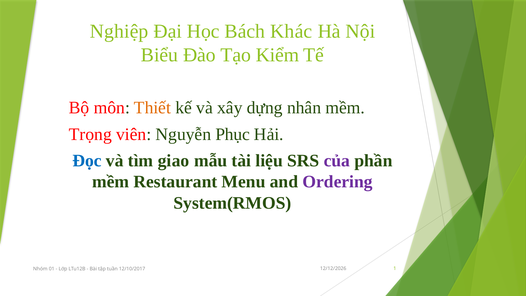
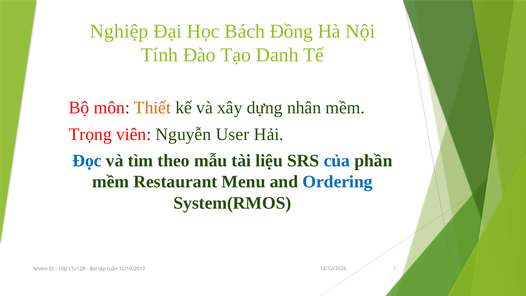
Khác: Khác -> Đồng (291, 31)
Biểu: Biểu -> Tính (160, 55)
Kiểm: Kiểm -> Danh (277, 55)
Phục: Phục -> User (232, 134)
giao: giao -> theo (174, 161)
của colour: purple -> blue (337, 161)
Ordering colour: purple -> blue (338, 182)
